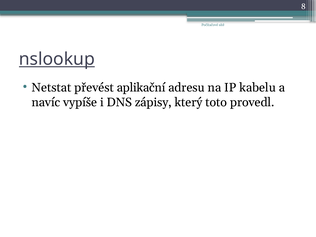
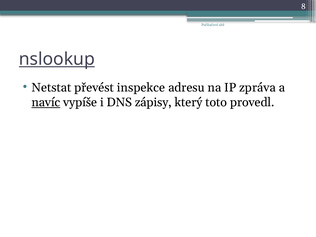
aplikační: aplikační -> inspekce (141, 88)
kabelu: kabelu -> zpráva (258, 88)
navíc underline: none -> present (46, 102)
